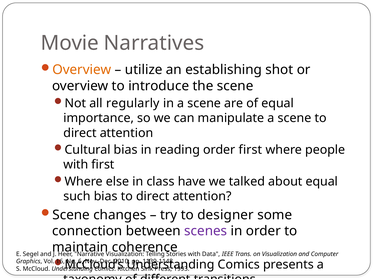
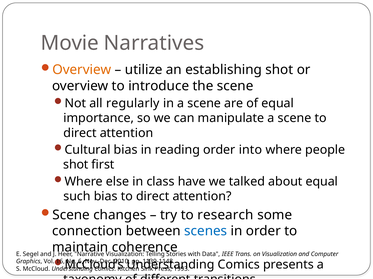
order first: first -> into (250, 150)
with: with -> shot (76, 165)
designer: designer -> research (226, 215)
scenes colour: purple -> blue (206, 232)
